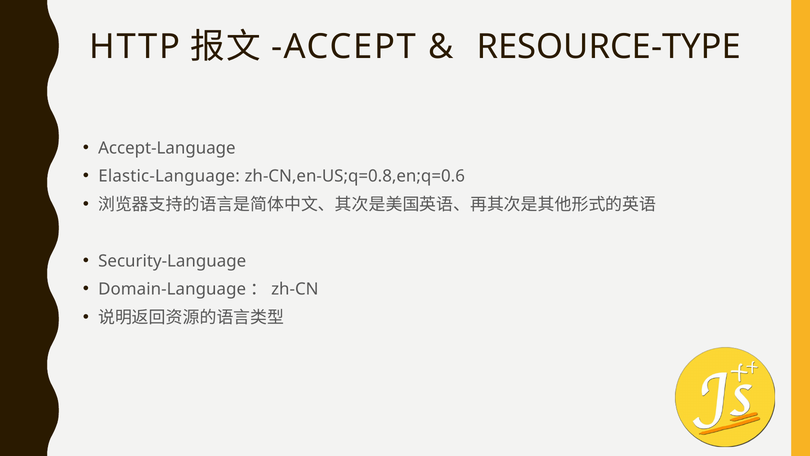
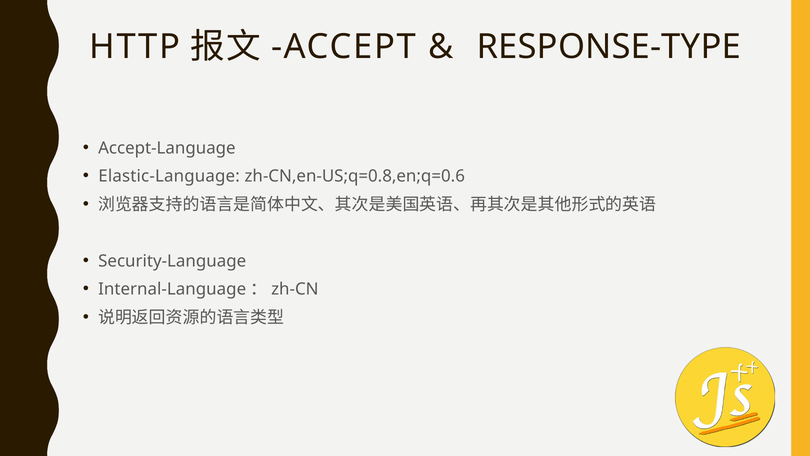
RESOURCE-TYPE: RESOURCE-TYPE -> RESPONSE-TYPE (609, 47)
Domain-Language: Domain-Language -> Internal-Language (172, 289)
